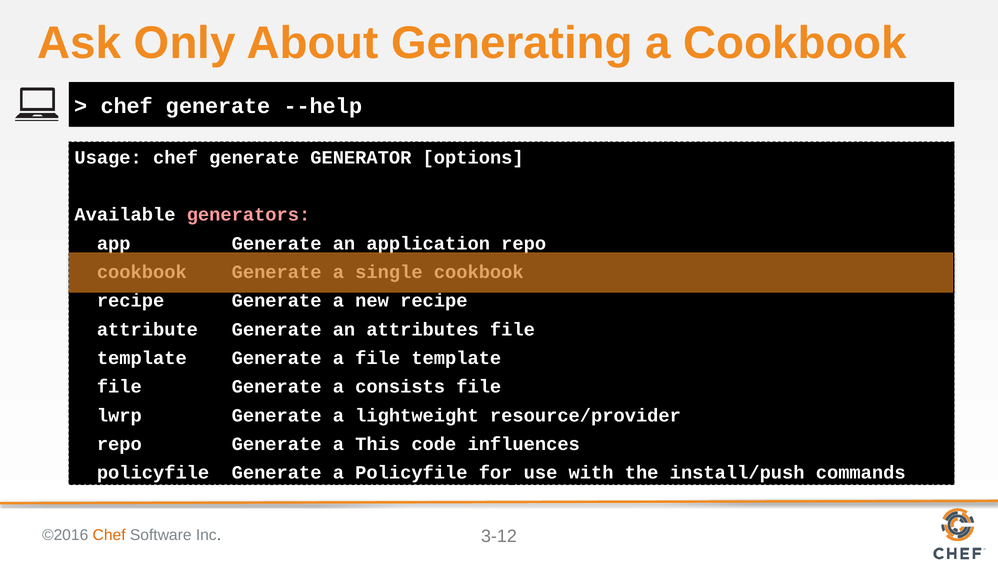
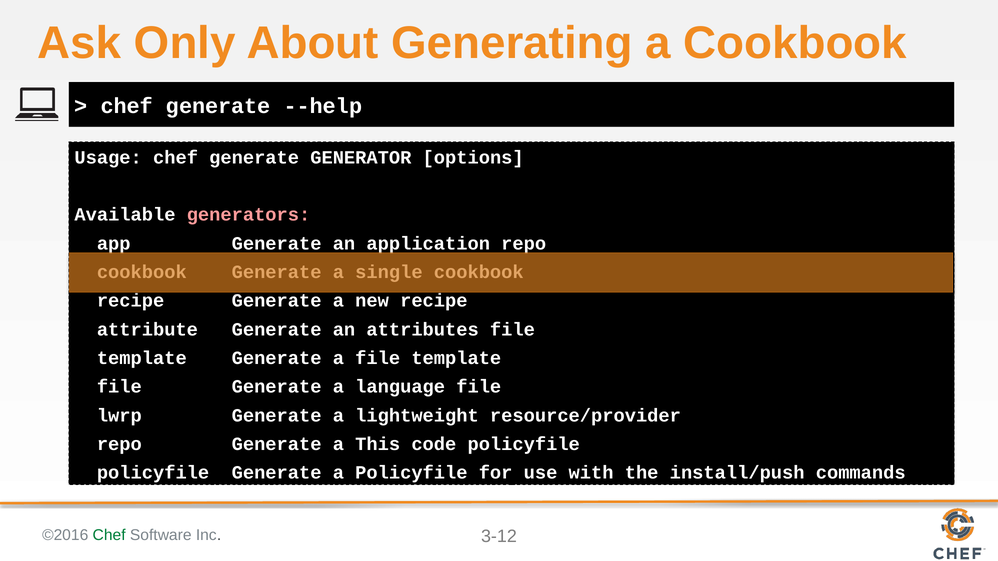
consists: consists -> language (400, 387)
code influences: influences -> policyfile (524, 444)
Chef colour: orange -> green (109, 535)
